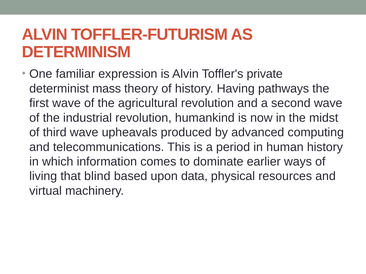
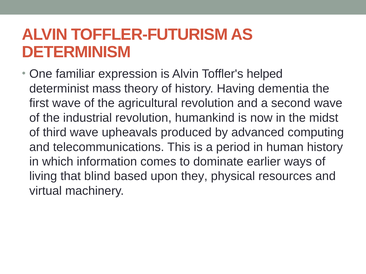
private: private -> helped (265, 74)
pathways: pathways -> dementia (283, 89)
data: data -> they (194, 177)
